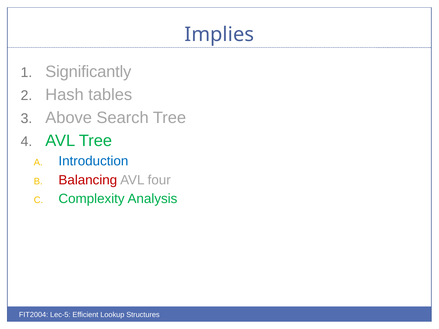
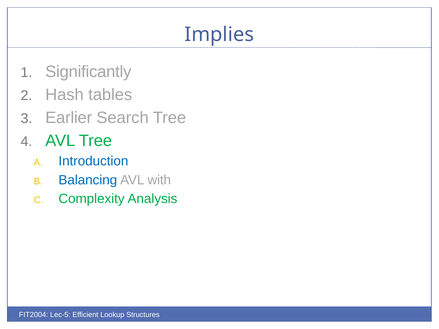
Above: Above -> Earlier (69, 118)
Balancing colour: red -> blue (88, 180)
four: four -> with (159, 180)
